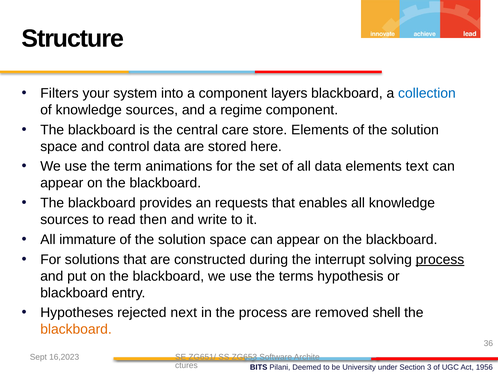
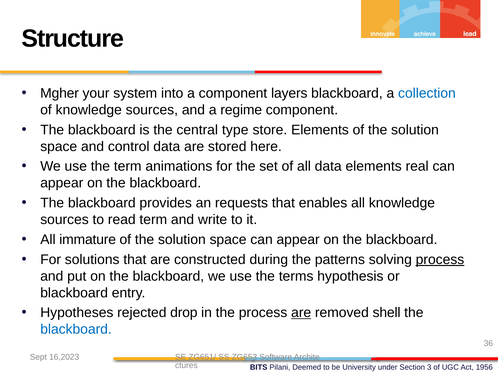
Filters: Filters -> Mgher (60, 93)
care: care -> type (235, 130)
text: text -> real (417, 166)
read then: then -> term (153, 219)
interrupt: interrupt -> patterns (340, 259)
next: next -> drop (184, 312)
are underline: none -> present (301, 312)
blackboard colour: orange -> blue (76, 329)
